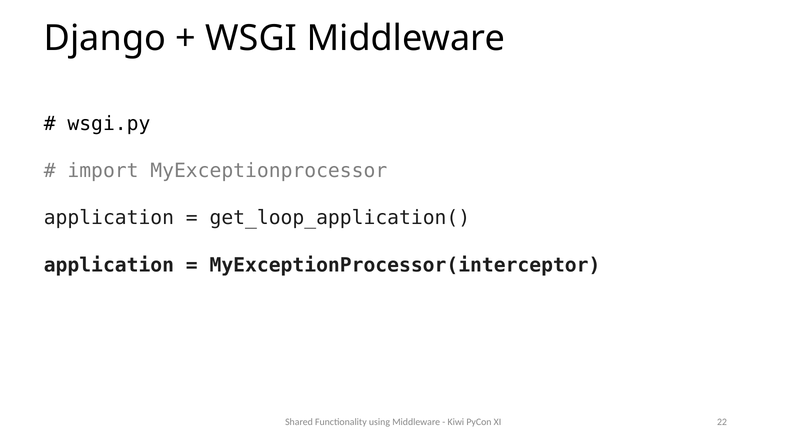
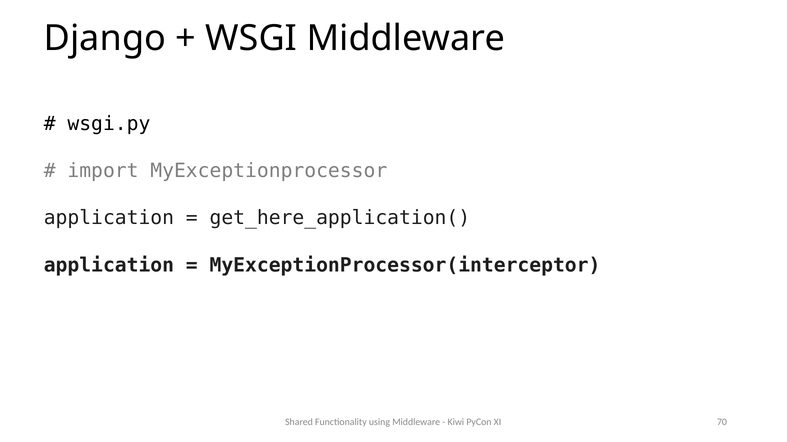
get_loop_application(: get_loop_application( -> get_here_application( (340, 218)
22: 22 -> 70 (722, 423)
